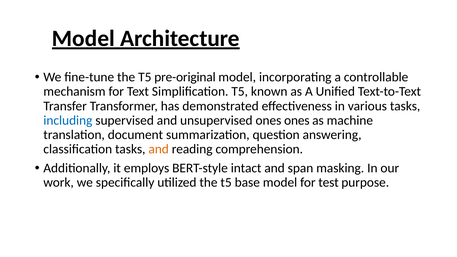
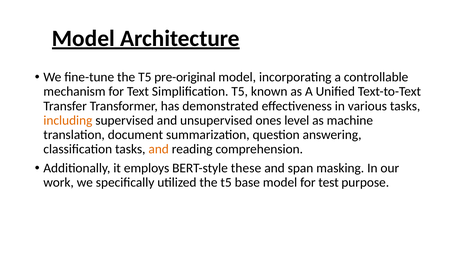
including colour: blue -> orange (68, 120)
ones ones: ones -> level (297, 120)
intact: intact -> these (246, 168)
